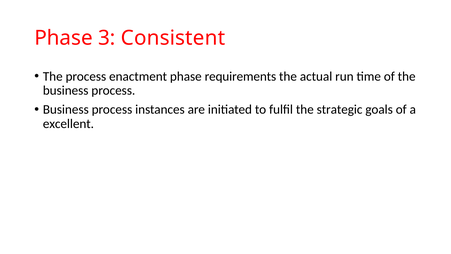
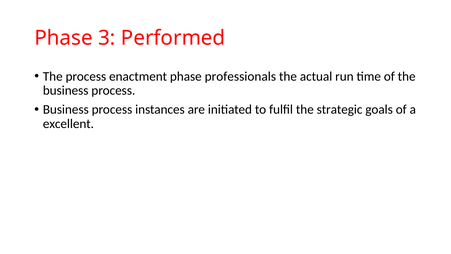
Consistent: Consistent -> Performed (173, 38)
requirements: requirements -> professionals (240, 76)
